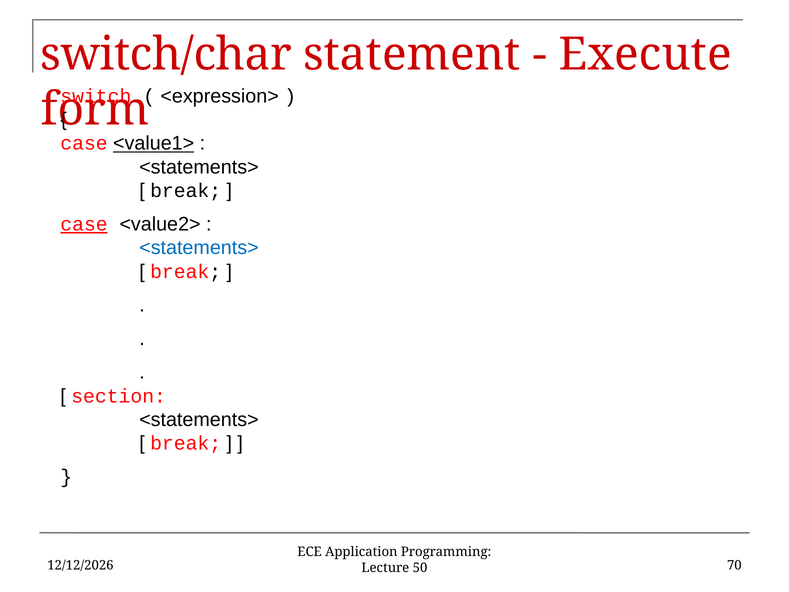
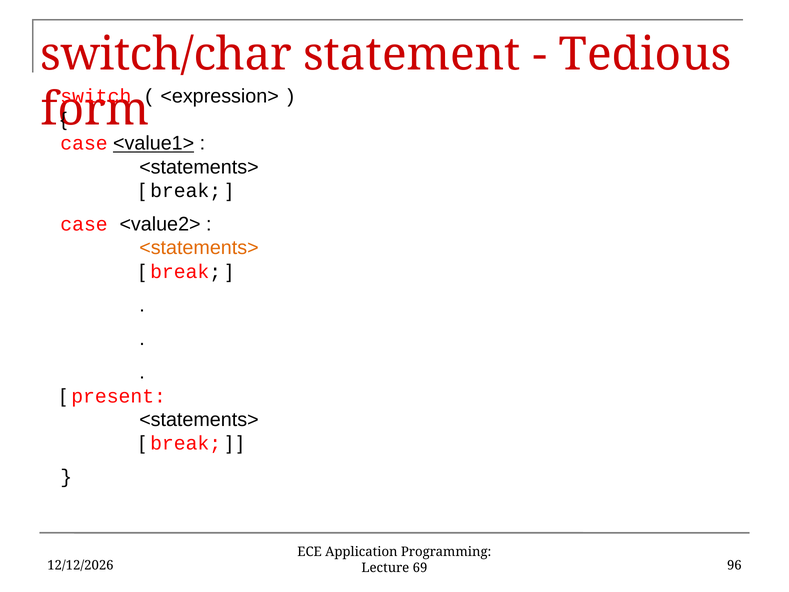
Execute: Execute -> Tedious (645, 55)
case underline: present -> none (84, 224)
<statements> colour: blue -> orange (199, 248)
section: section -> present (119, 396)
70: 70 -> 96 (734, 565)
50: 50 -> 69 (420, 568)
